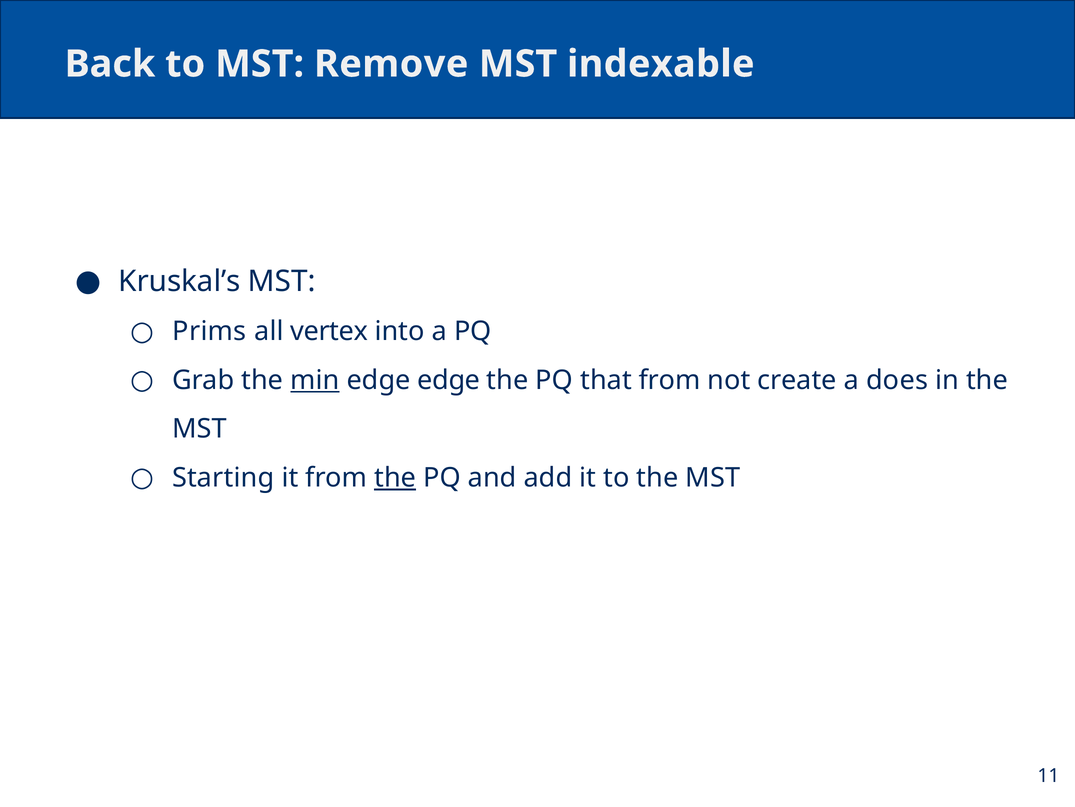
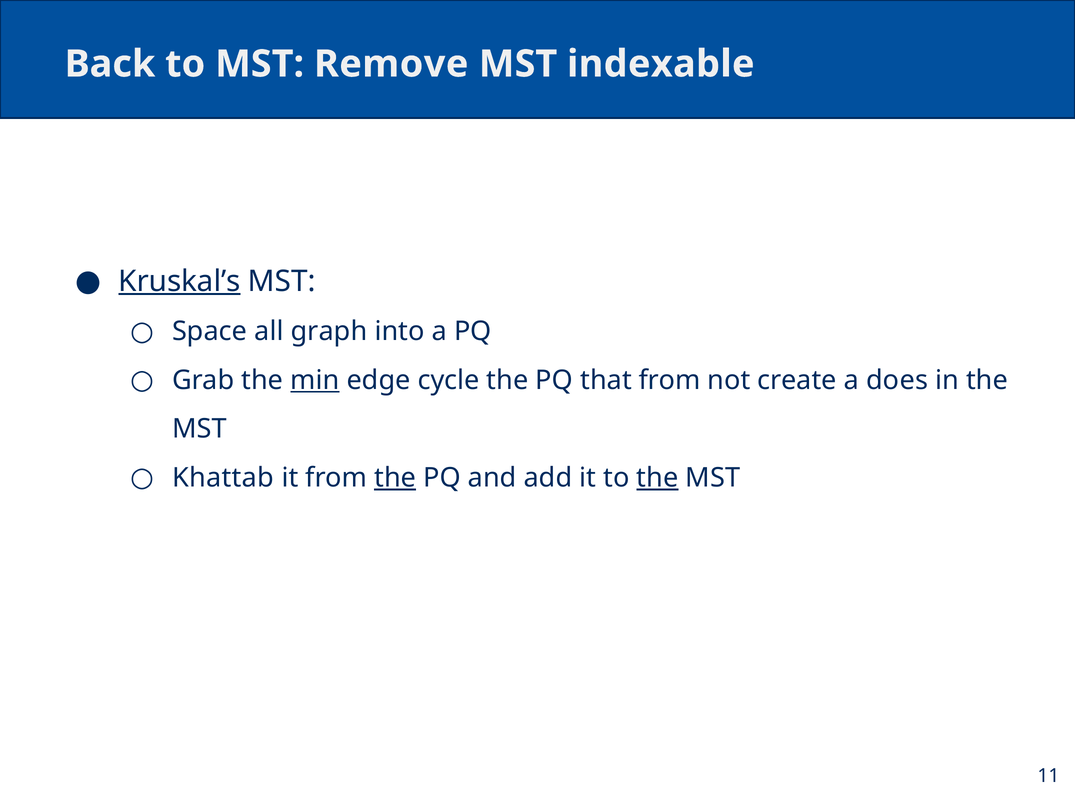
Kruskal’s underline: none -> present (179, 281)
Prims: Prims -> Space (210, 331)
vertex: vertex -> graph (329, 331)
edge edge: edge -> cycle (449, 380)
Starting: Starting -> Khattab (223, 478)
the underline: none -> present (657, 478)
